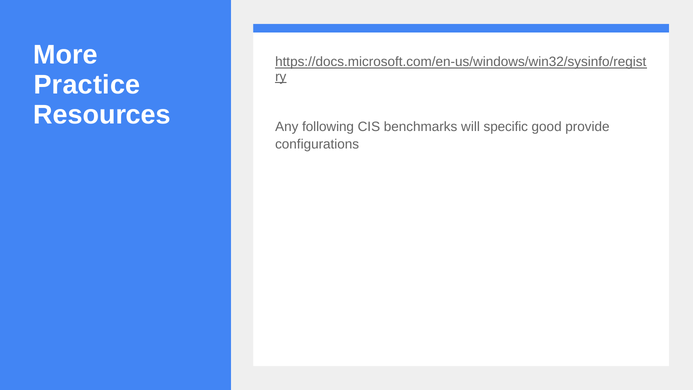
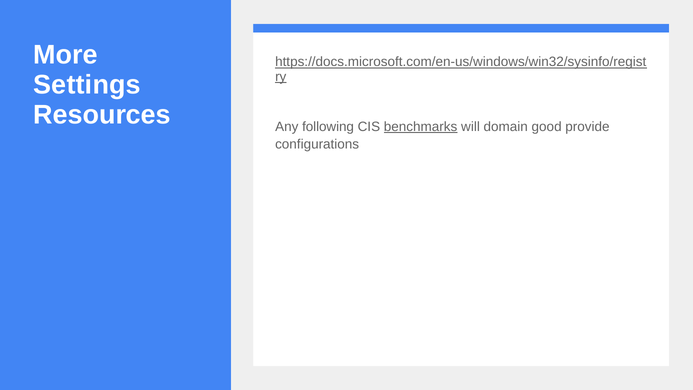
Practice: Practice -> Settings (87, 85)
benchmarks underline: none -> present (421, 127)
specific: specific -> domain (506, 127)
